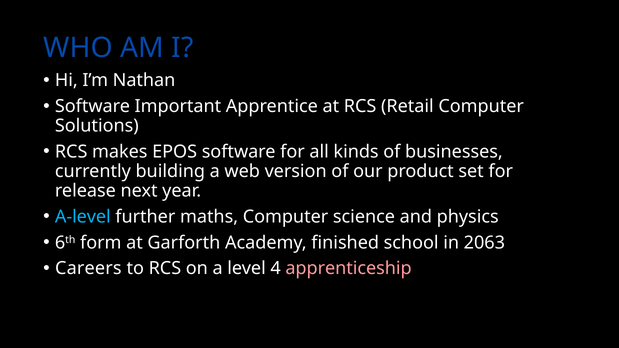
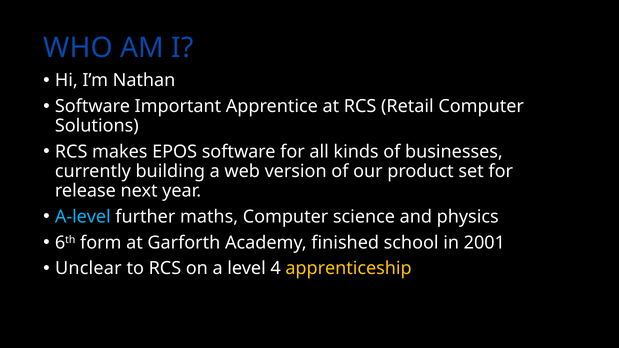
2063: 2063 -> 2001 (484, 243)
Careers: Careers -> Unclear (88, 269)
apprenticeship colour: pink -> yellow (349, 269)
